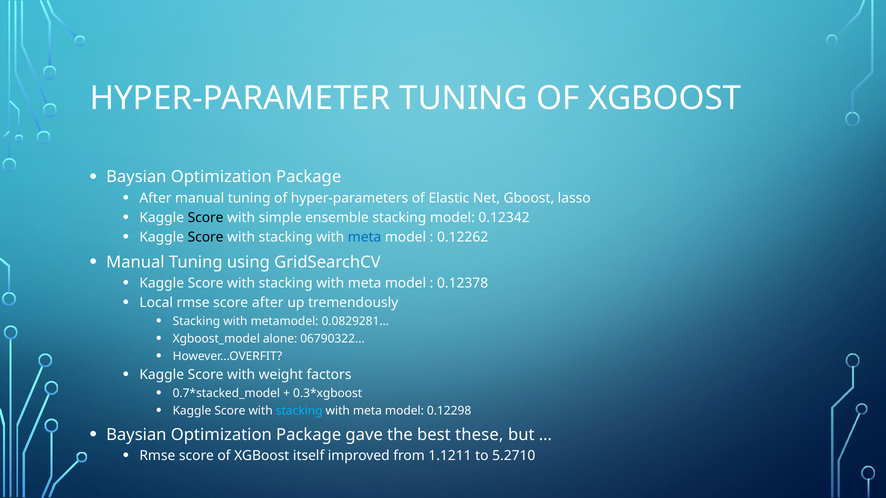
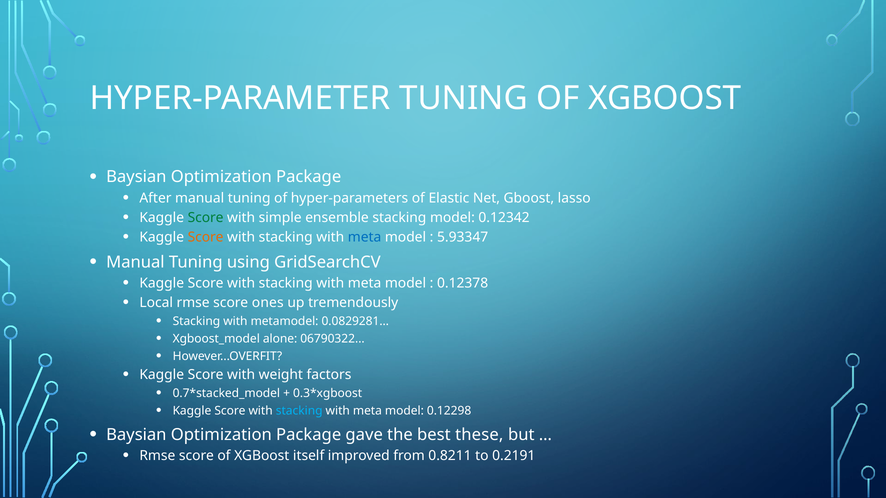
Score colour: black -> green (206, 218)
Score colour: black -> orange (206, 237)
0.12262: 0.12262 -> 5.93347 (463, 237)
score after: after -> ones (268, 303)
1.1211: 1.1211 -> 0.8211 (450, 456)
5.2710: 5.2710 -> 0.2191 (514, 456)
